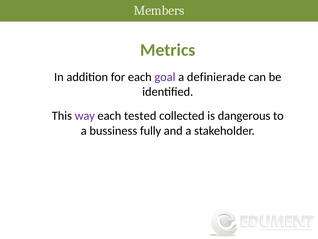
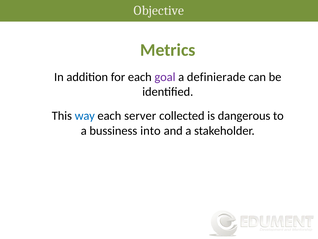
Members: Members -> Objective (159, 10)
way colour: purple -> blue (85, 116)
tested: tested -> server (140, 116)
fully: fully -> into (150, 130)
